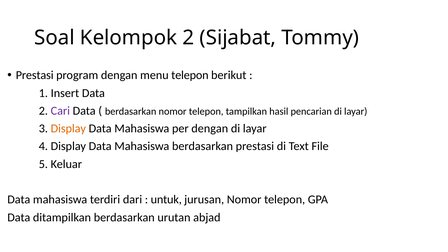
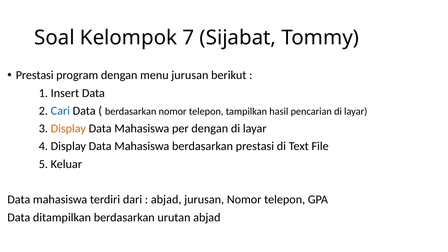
Kelompok 2: 2 -> 7 (188, 38)
menu telepon: telepon -> jurusan (190, 75)
Cari colour: purple -> blue (60, 111)
untuk: untuk -> abjad (166, 200)
